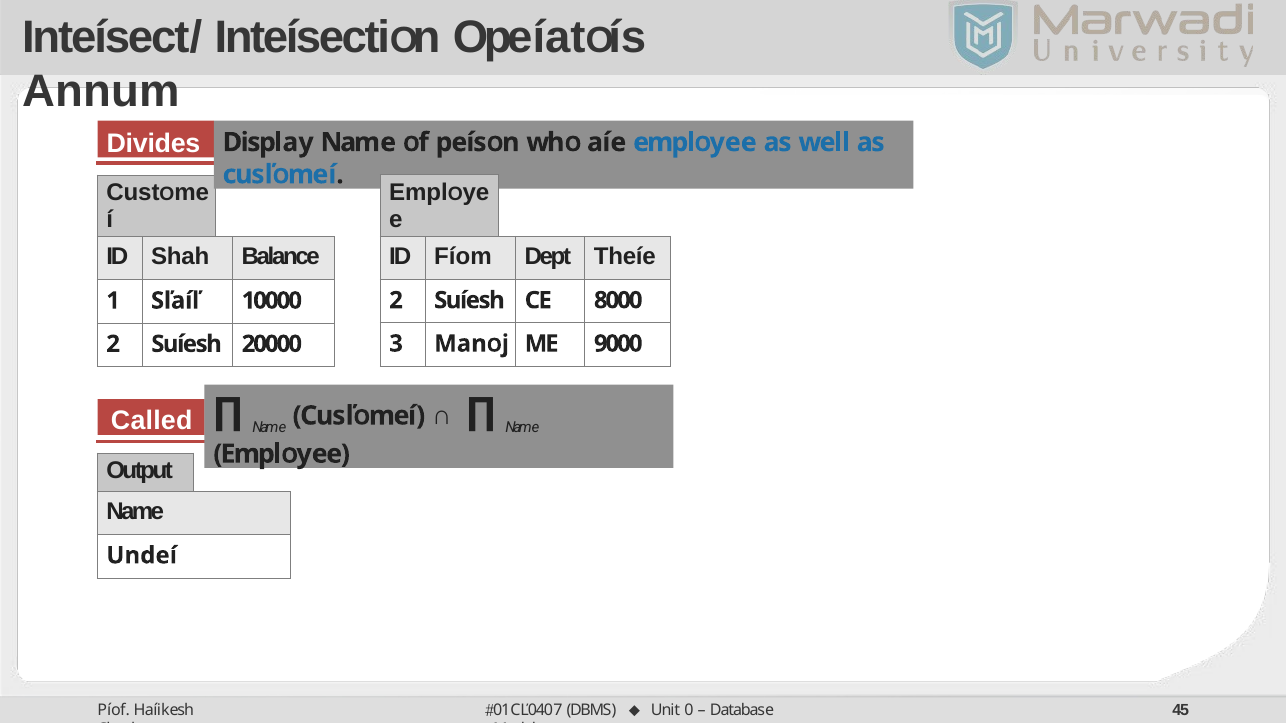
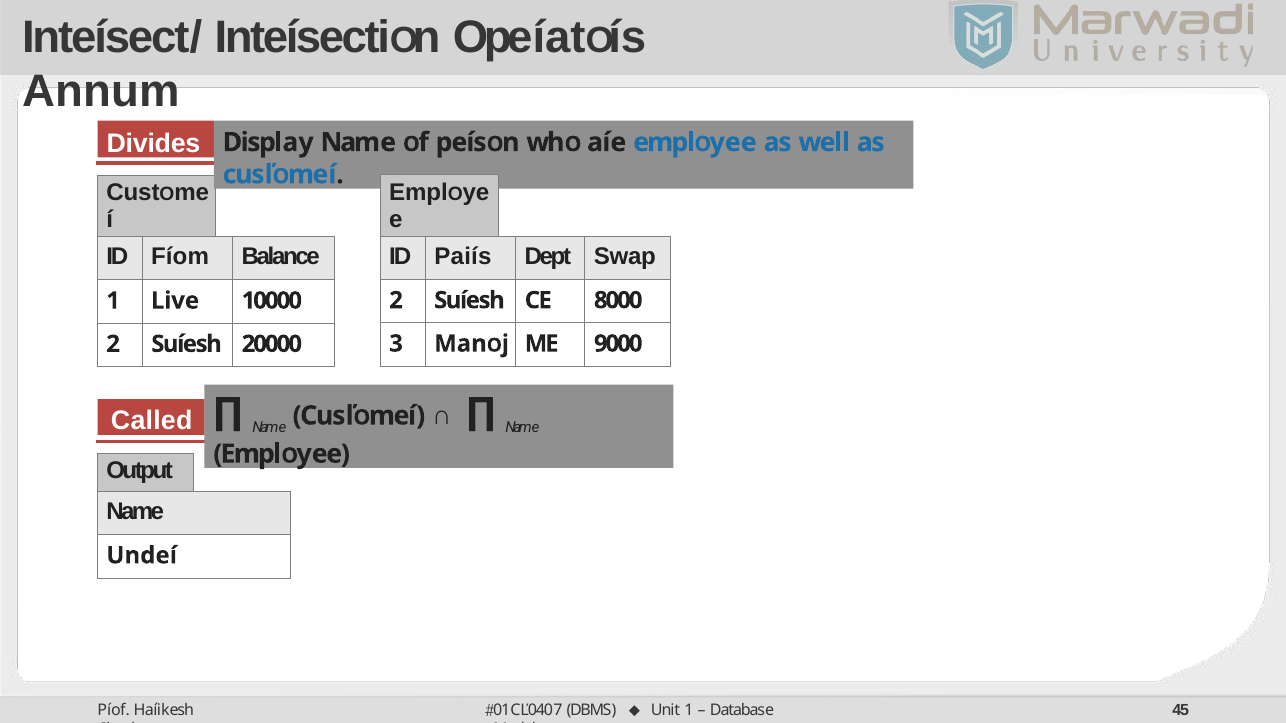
Fíom: Fíom -> Paiís (463, 256)
Theíe: Theíe -> Swap (625, 256)
Shah: Shah -> Fíom (180, 257)
Sľaíľ: Sľaíľ -> Live (175, 301)
Unit 0: 0 -> 1 (689, 710)
